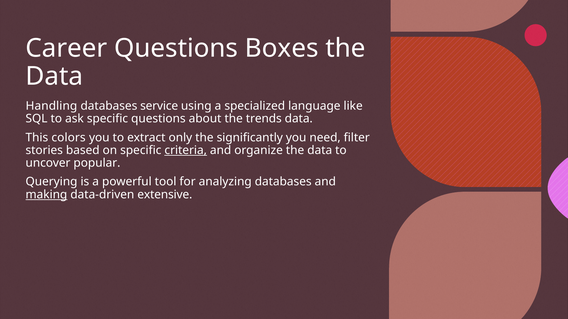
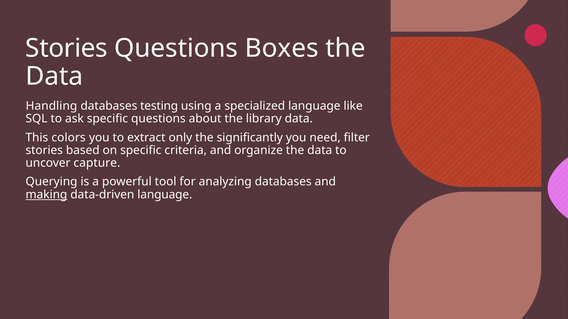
Career: Career -> Stories (67, 48)
service: service -> testing (159, 106)
trends: trends -> library (264, 119)
criteria underline: present -> none (186, 150)
popular: popular -> capture (97, 163)
data-driven extensive: extensive -> language (165, 195)
